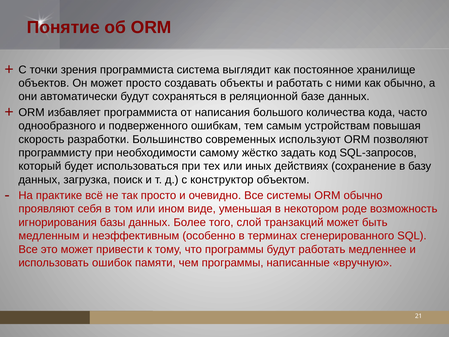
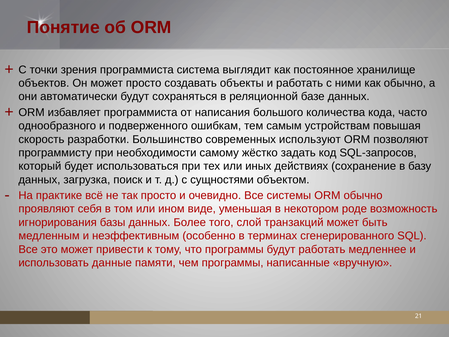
конструктор: конструктор -> сущностями (222, 180)
ошибок: ошибок -> данные (112, 263)
